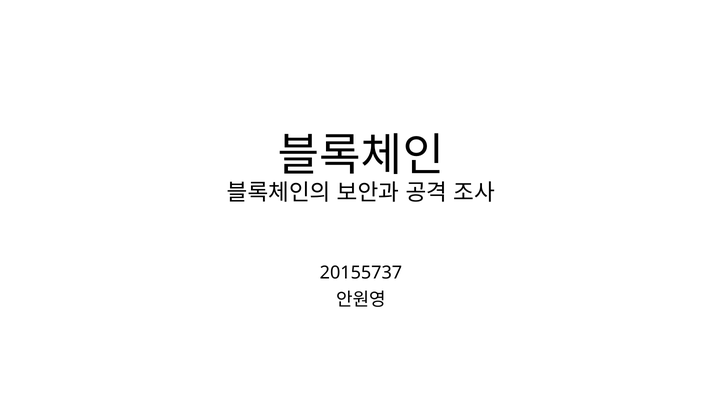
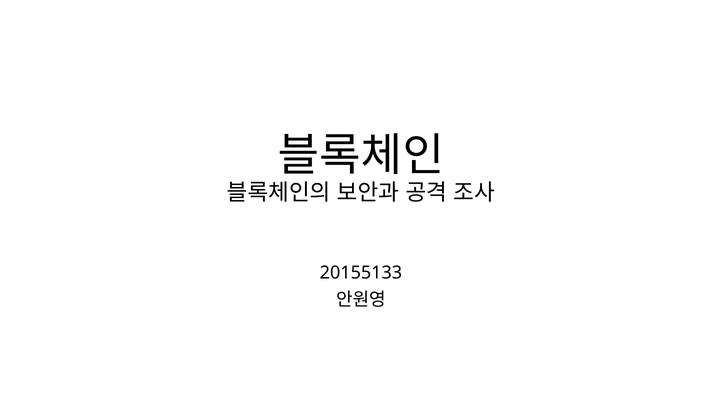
20155737: 20155737 -> 20155133 (361, 273)
